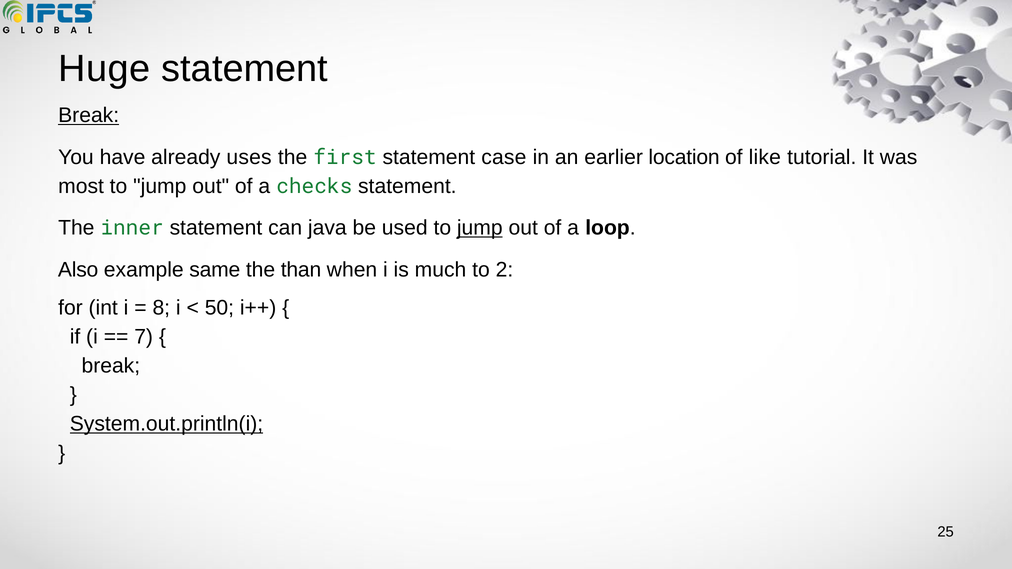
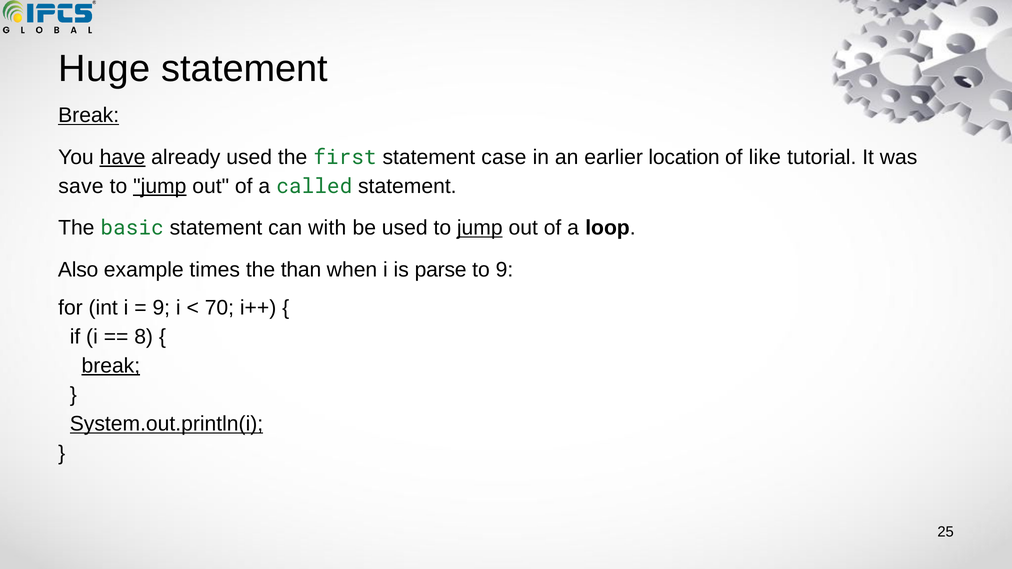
have underline: none -> present (123, 157)
already uses: uses -> used (249, 157)
most: most -> save (81, 186)
jump underline: none -> present (160, 186)
checks: checks -> called (314, 186)
inner: inner -> basic (132, 228)
java: java -> with (327, 228)
same: same -> times (215, 270)
much: much -> parse (441, 270)
to 2: 2 -> 9 (504, 270)
8: 8 -> 9 (161, 308)
50: 50 -> 70 (219, 308)
7: 7 -> 8 (144, 337)
break underline: none -> present (111, 366)
